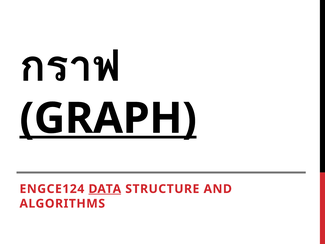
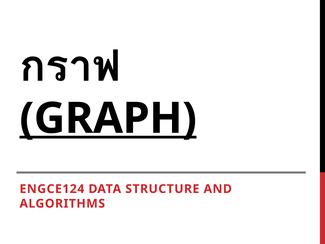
DATA underline: present -> none (105, 189)
